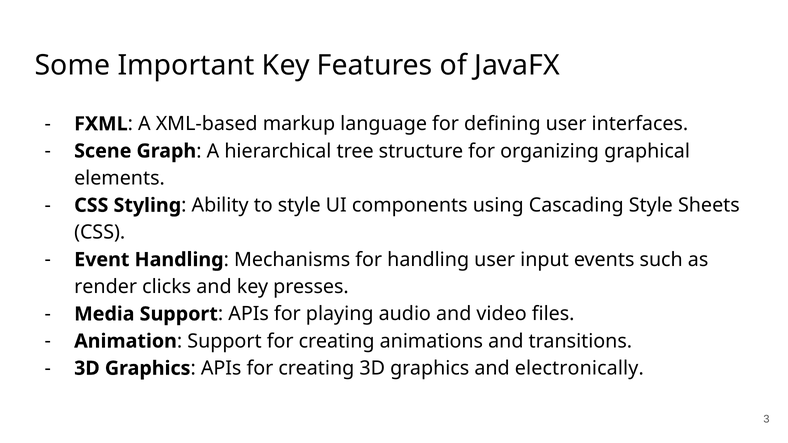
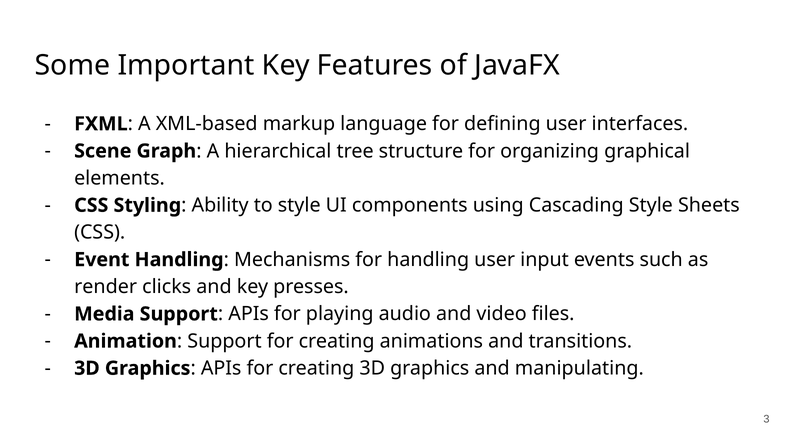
electronically: electronically -> manipulating (579, 369)
